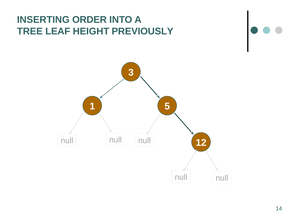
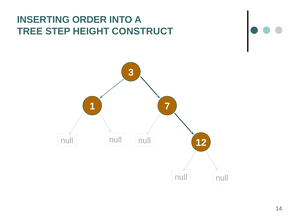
LEAF: LEAF -> STEP (58, 31)
PREVIOUSLY: PREVIOUSLY -> CONSTRUCT (142, 31)
5: 5 -> 7 (167, 106)
